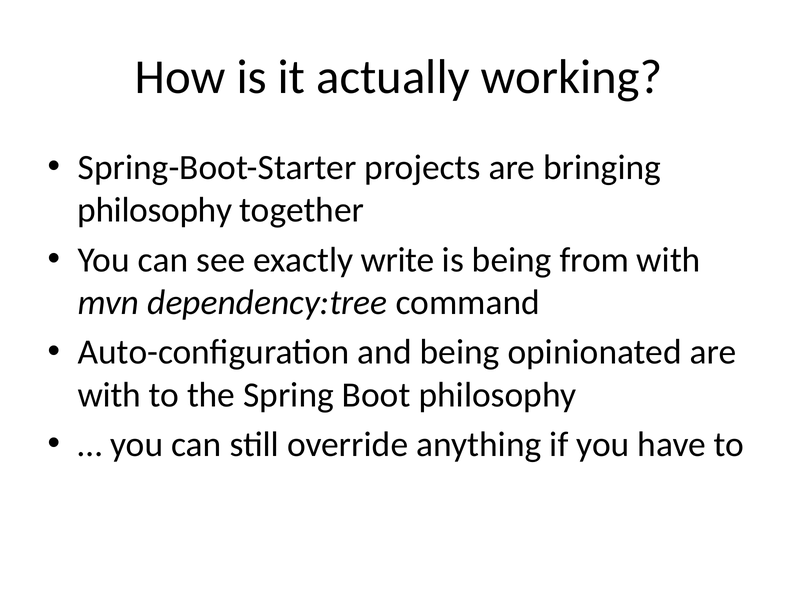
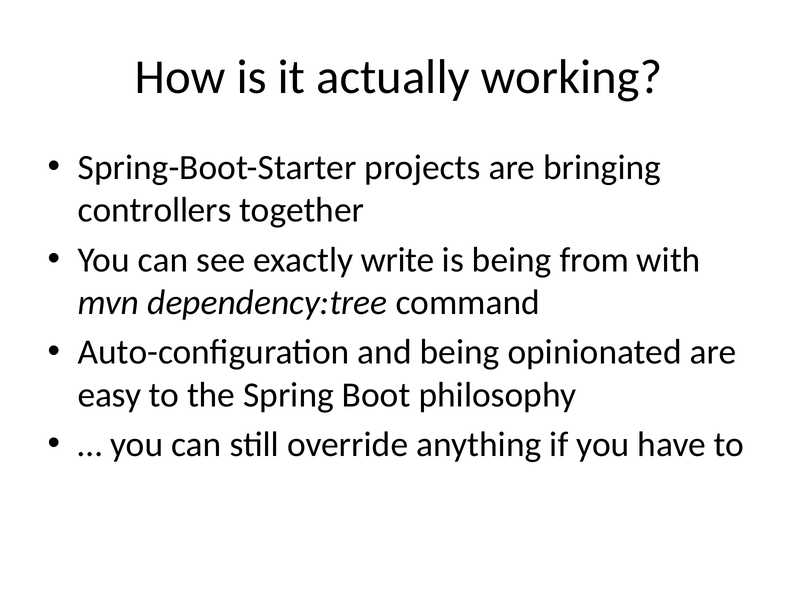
philosophy: philosophy -> controllers (155, 210)
with: with -> easy (109, 394)
